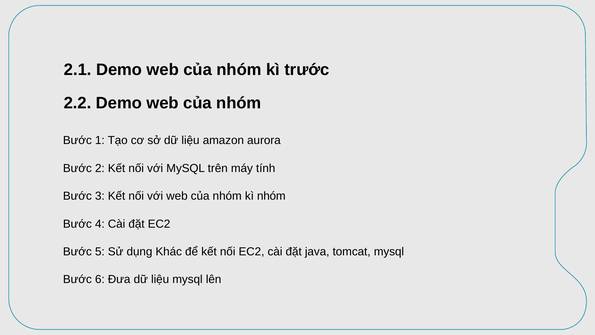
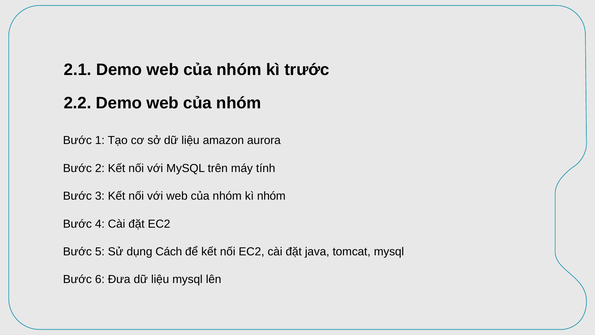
Khác: Khác -> Cách (169, 251)
